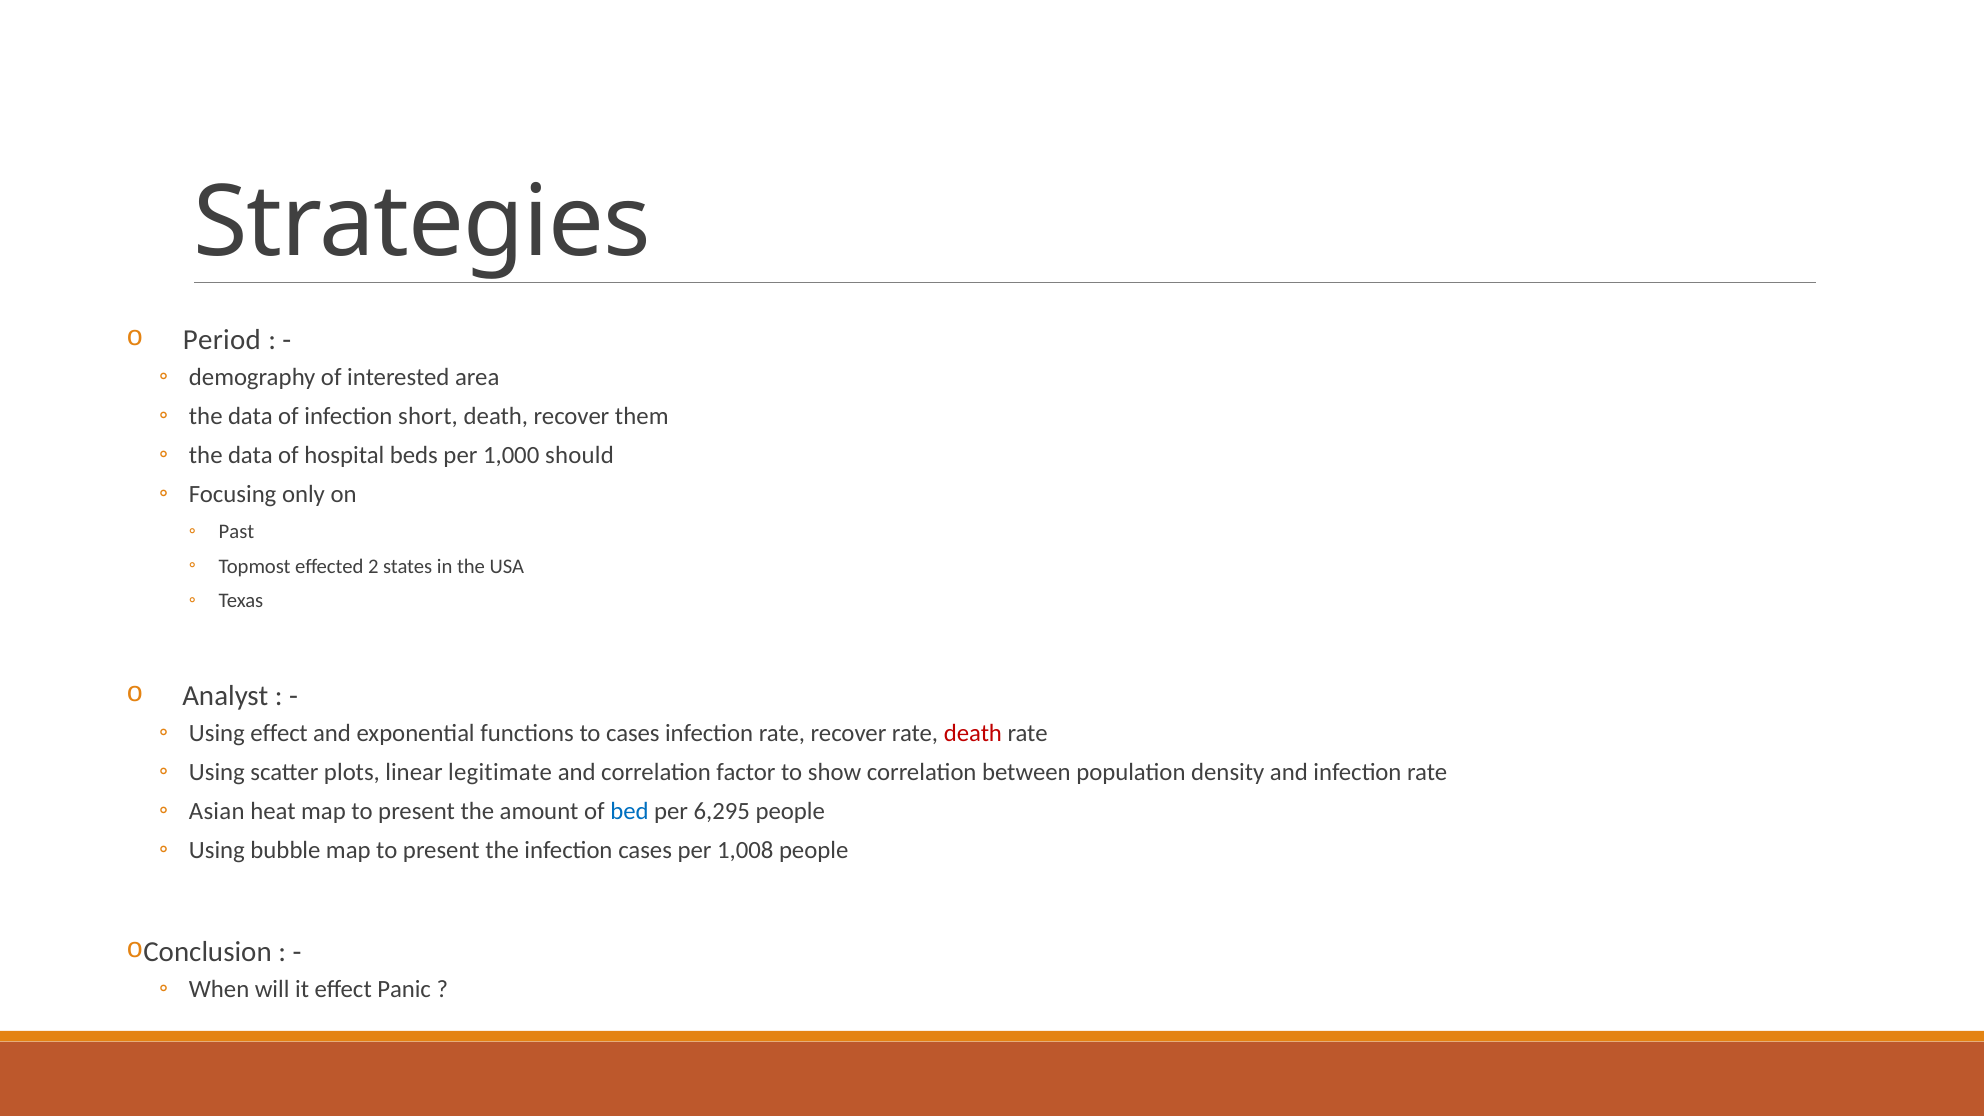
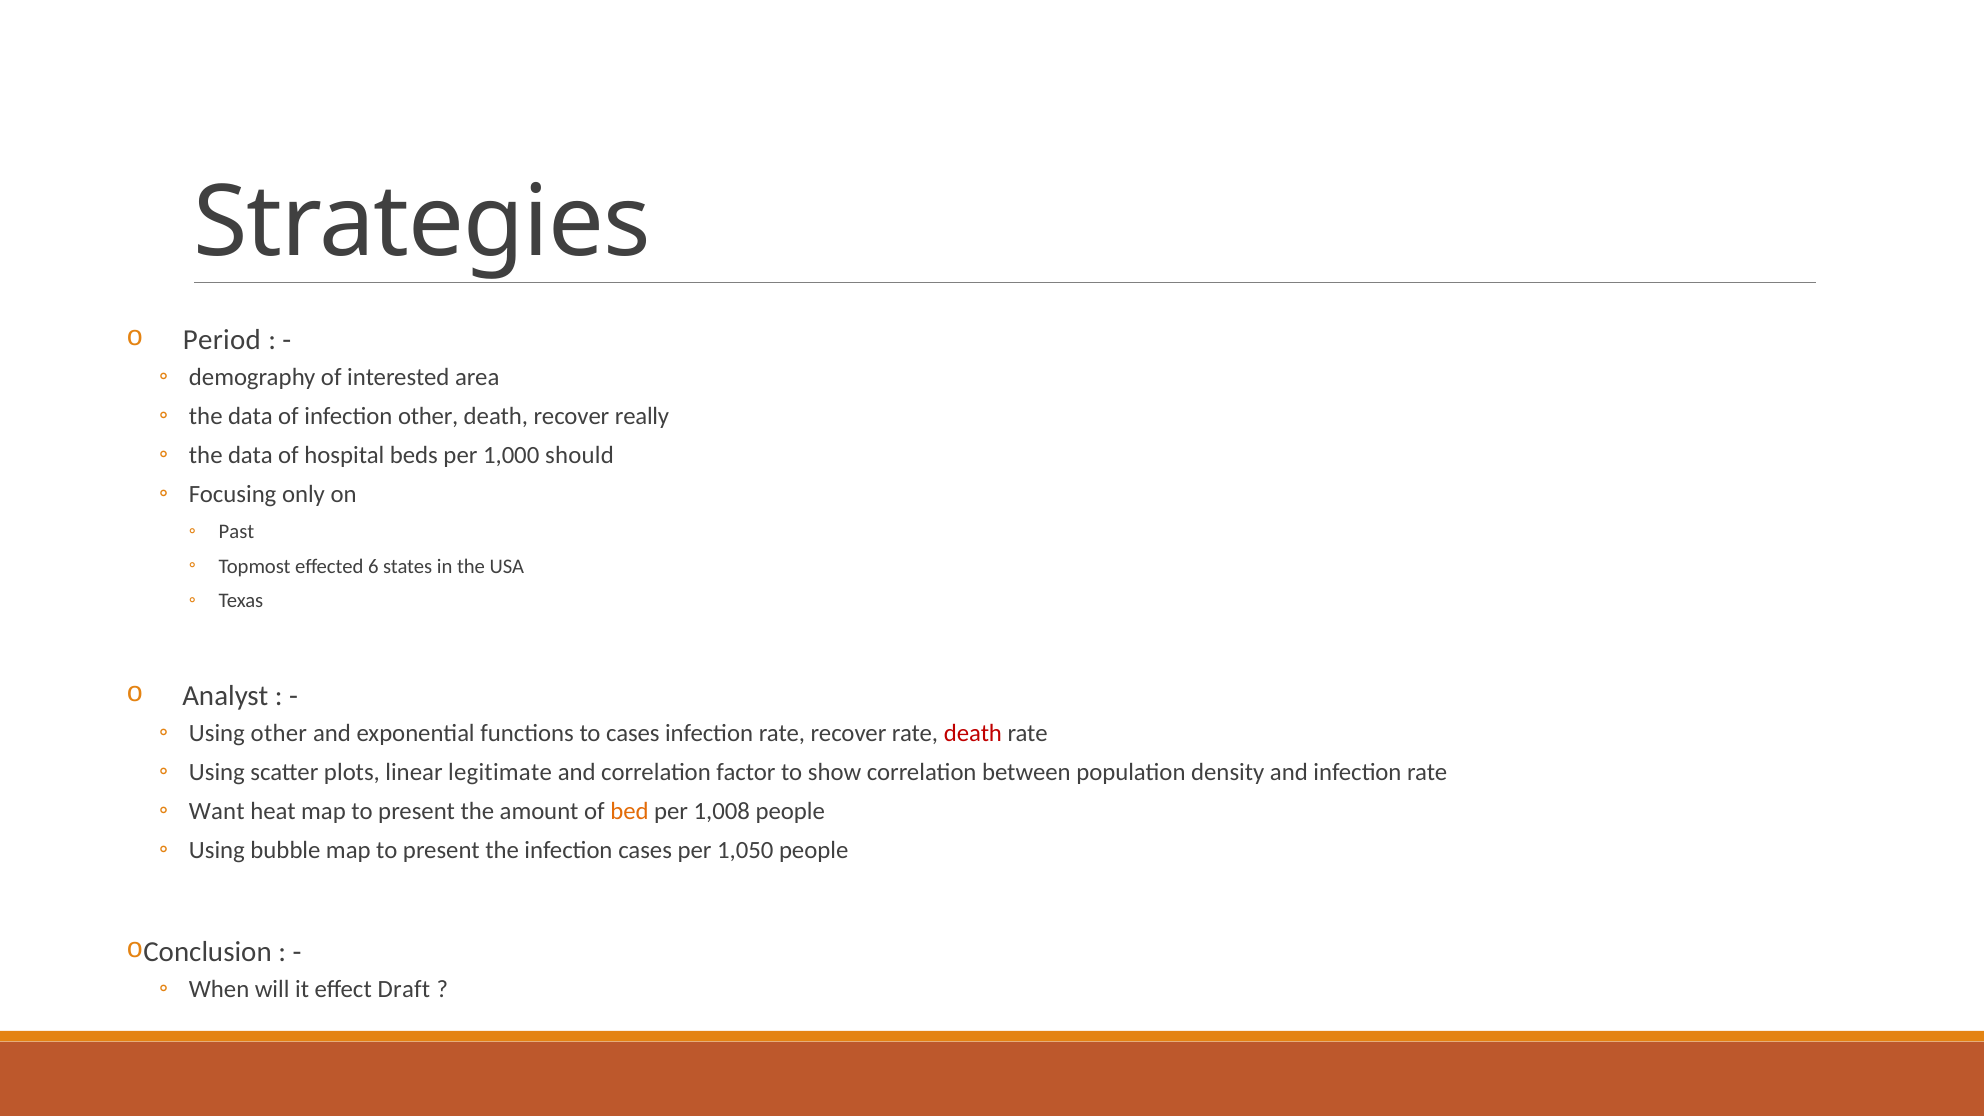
infection short: short -> other (428, 416)
them: them -> really (642, 416)
2: 2 -> 6 (373, 566)
Using effect: effect -> other (279, 733)
Asian: Asian -> Want (217, 811)
bed colour: blue -> orange (629, 811)
6,295: 6,295 -> 1,008 (722, 811)
1,008: 1,008 -> 1,050 (745, 851)
Panic: Panic -> Draft (404, 989)
